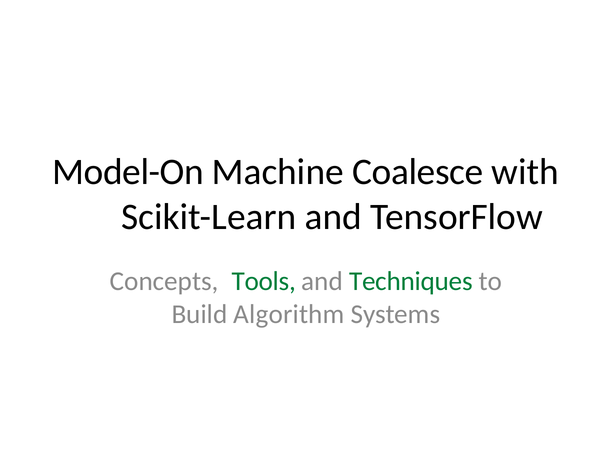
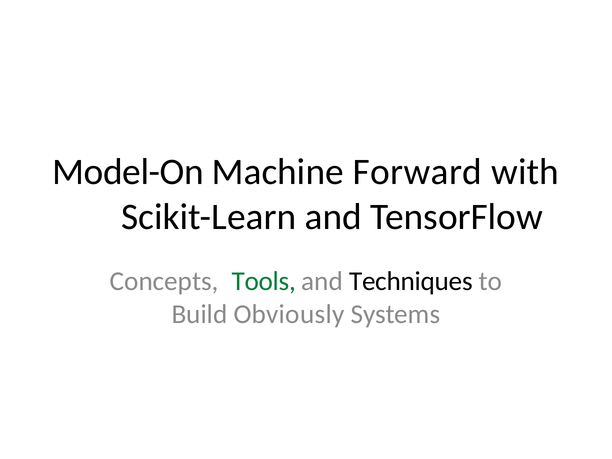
Coalesce: Coalesce -> Forward (417, 172)
Techniques colour: green -> black (411, 281)
Algorithm: Algorithm -> Obviously (289, 314)
